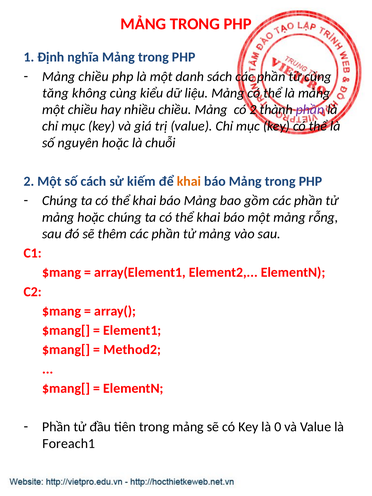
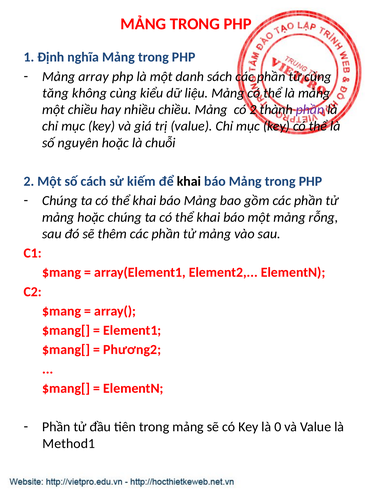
Mảng chiều: chiều -> array (94, 77)
khai colour: orange -> black (189, 181)
Method2: Method2 -> Phương2 (132, 350)
Foreach1: Foreach1 -> Method1 (69, 443)
